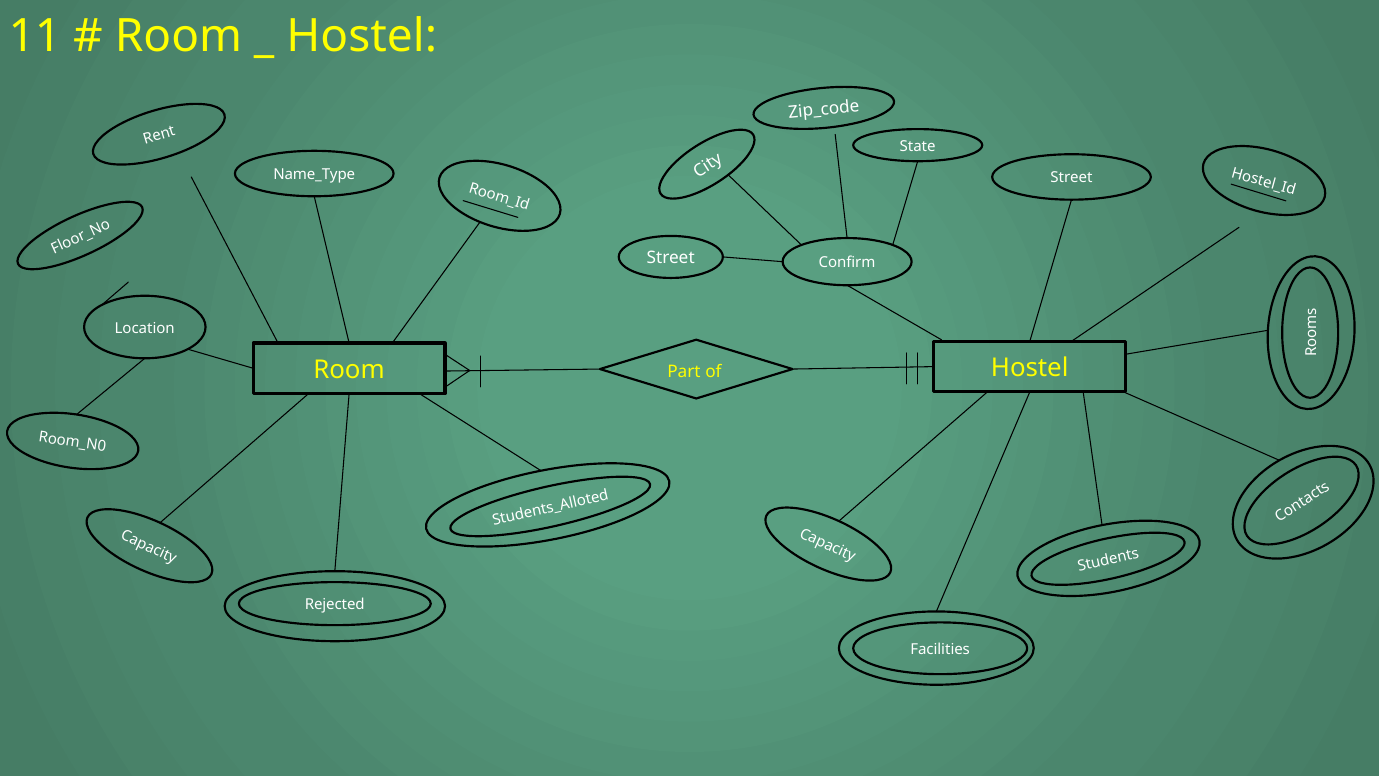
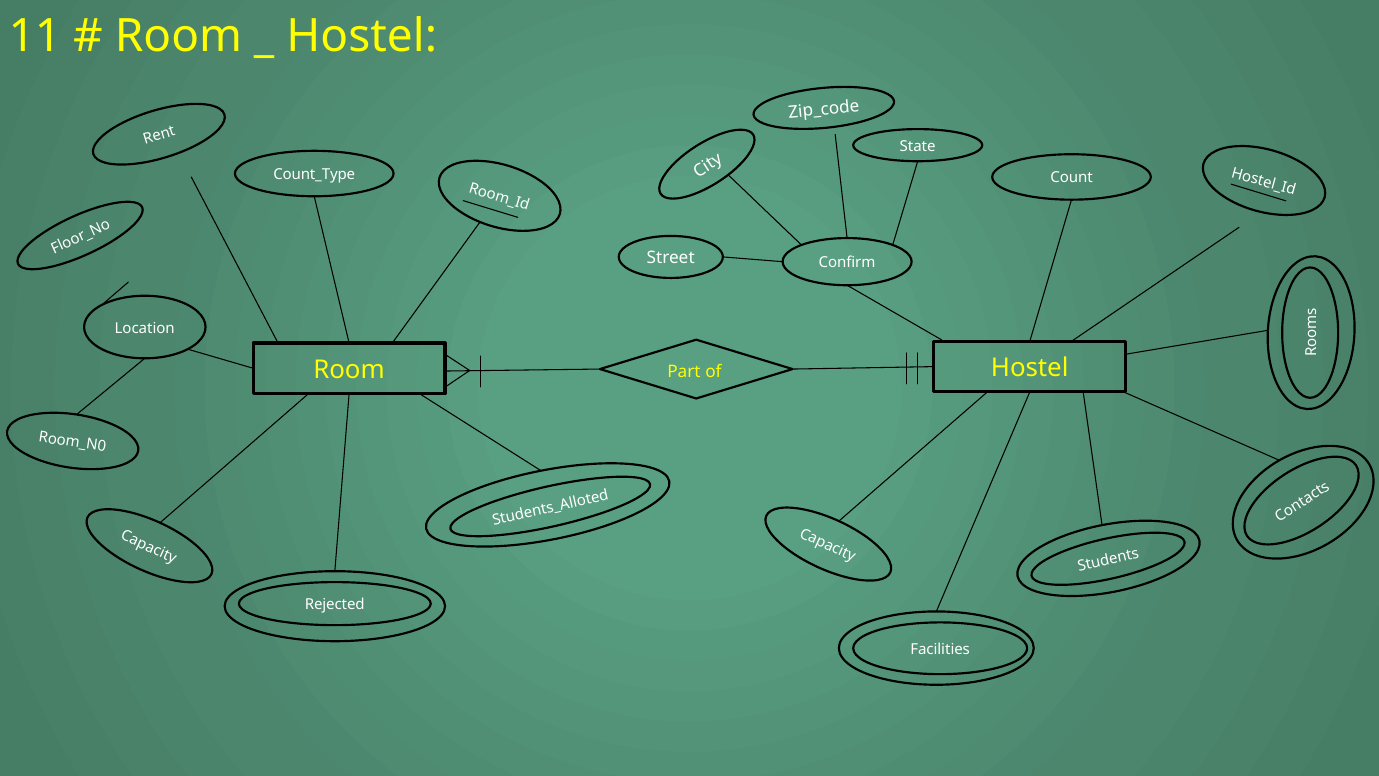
Name_Type: Name_Type -> Count_Type (314, 174)
Street: Street -> Count (1072, 178)
